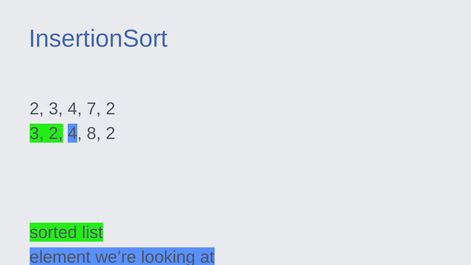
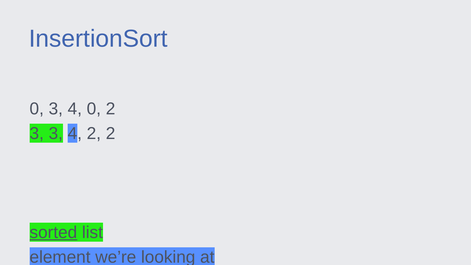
2: 2 -> 0 (37, 109)
4 7: 7 -> 0 (94, 109)
3 2: 2 -> 3 (56, 133)
4 8: 8 -> 2 (94, 133)
sorted underline: none -> present (53, 232)
